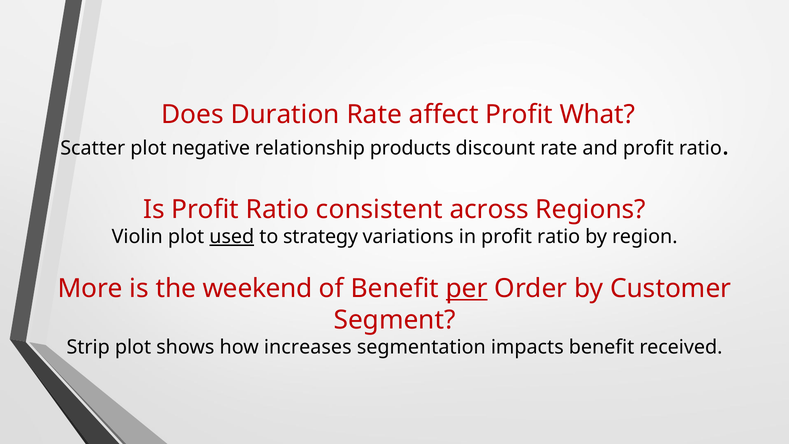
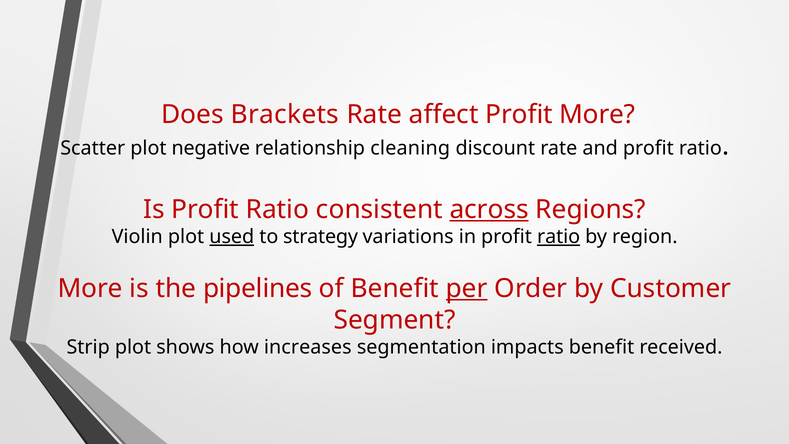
Duration: Duration -> Brackets (285, 115)
Profit What: What -> More (597, 115)
products: products -> cleaning (410, 148)
across underline: none -> present (489, 209)
ratio underline: none -> present (559, 237)
weekend: weekend -> pipelines (258, 288)
